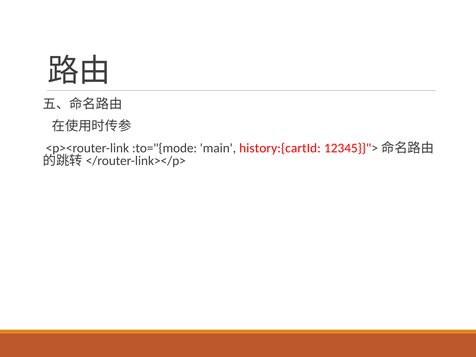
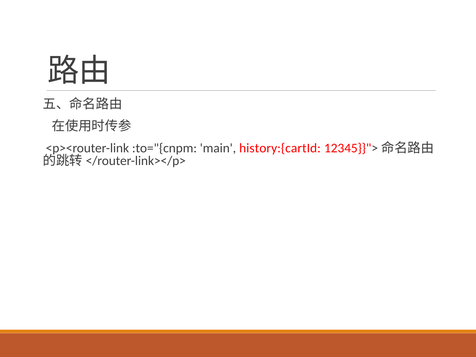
:to="{mode: :to="{mode -> :to="{cnpm (164, 148)
